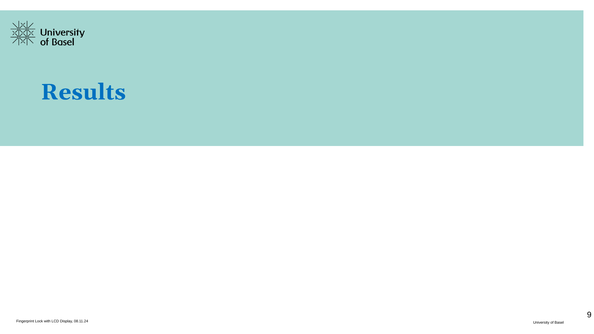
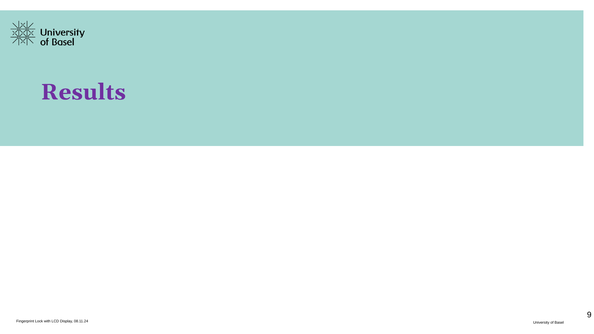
Results colour: blue -> purple (83, 92)
